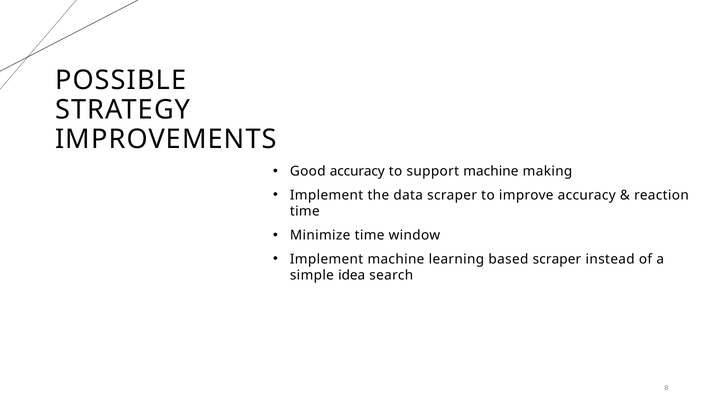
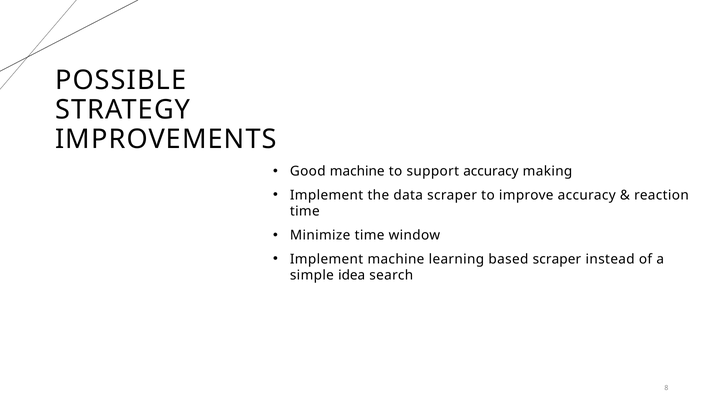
Good accuracy: accuracy -> machine (357, 171)
support machine: machine -> accuracy (491, 171)
